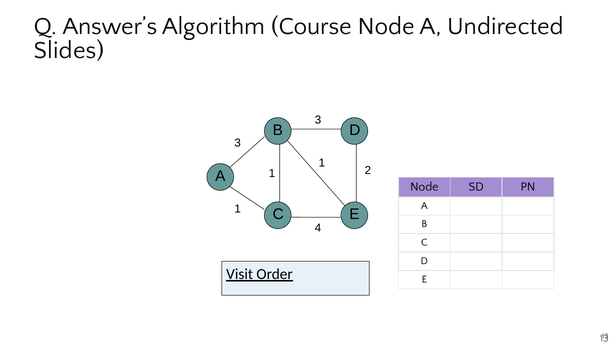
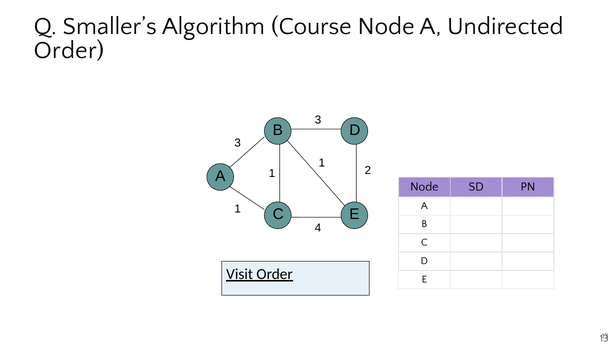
Answer’s: Answer’s -> Smaller’s (110, 26)
Slides: Slides -> Order (69, 50)
